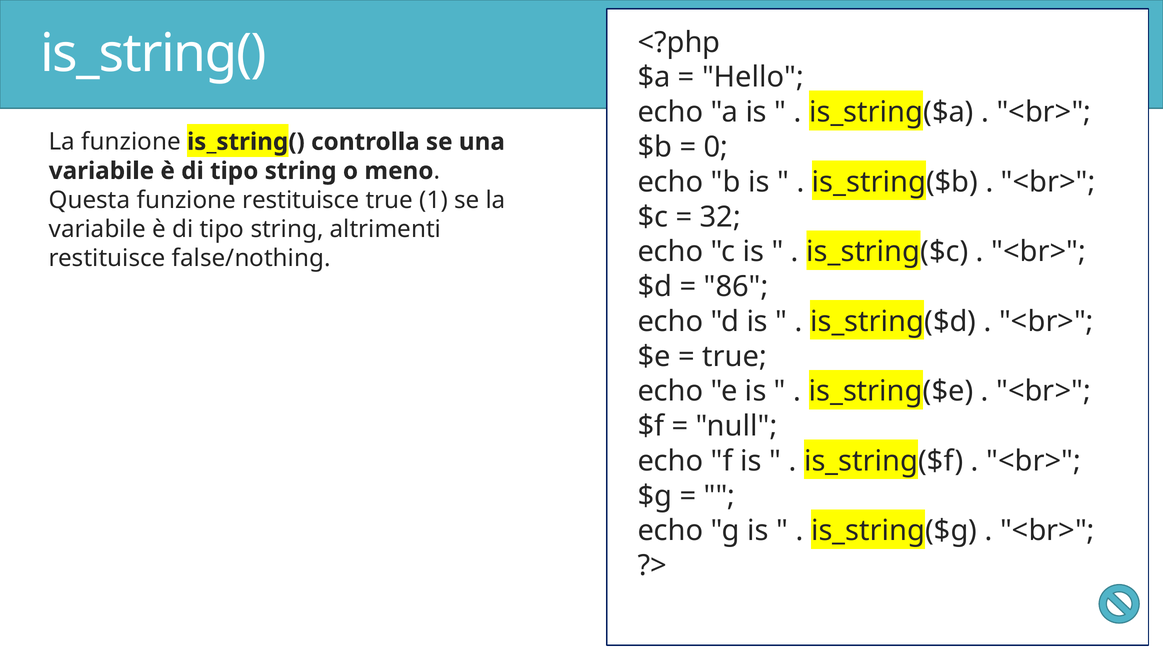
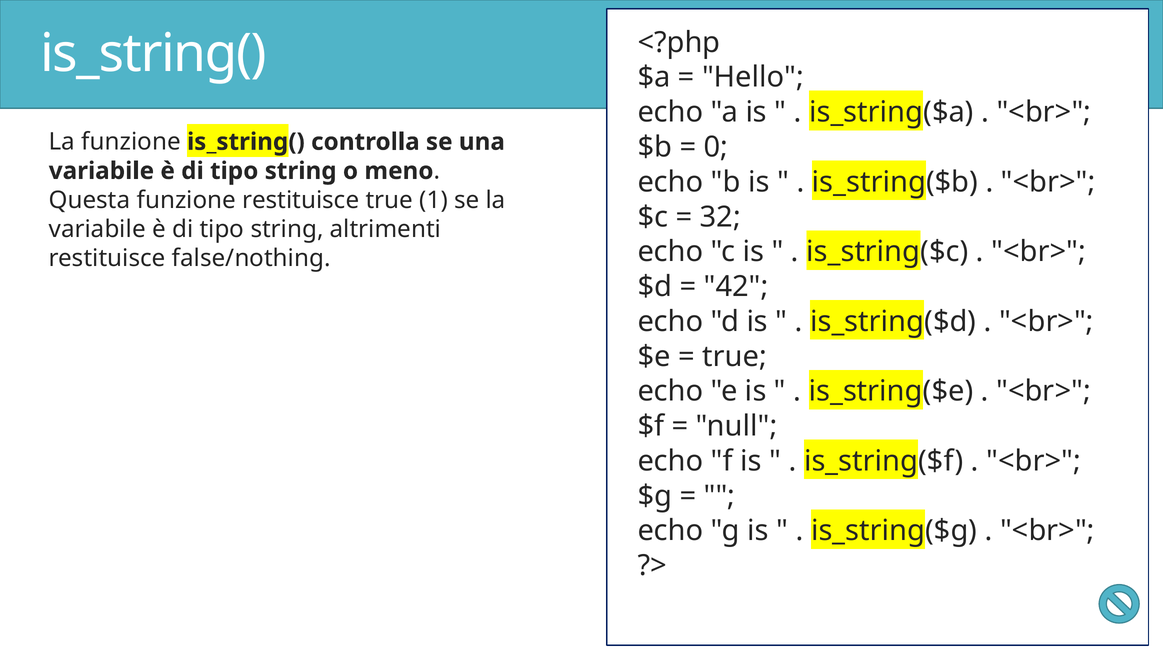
86: 86 -> 42 (736, 287)
